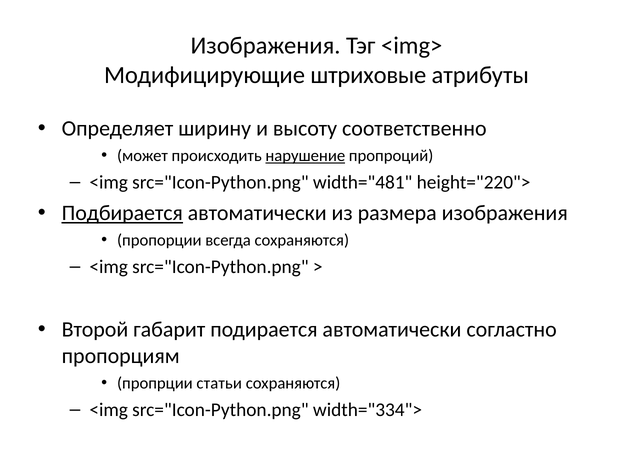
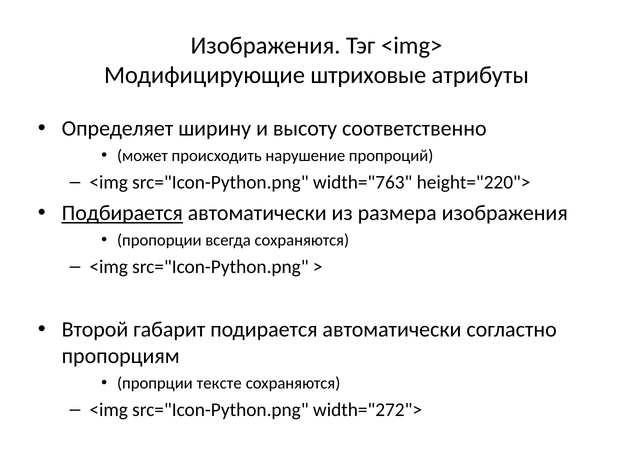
нарушение underline: present -> none (305, 156)
width="481: width="481 -> width="763 (363, 182)
статьи: статьи -> тексте (219, 383)
width="334">: width="334"> -> width="272"> (367, 410)
